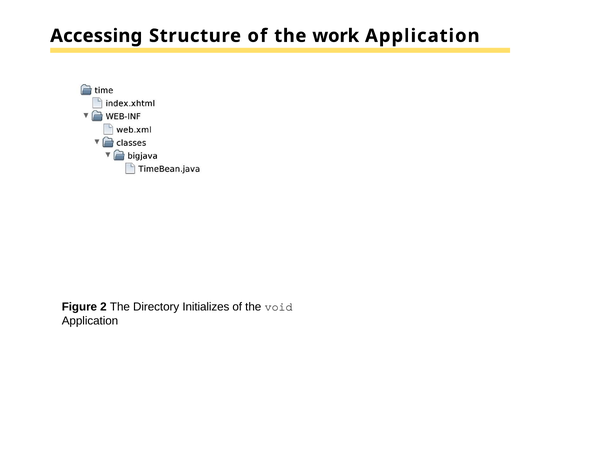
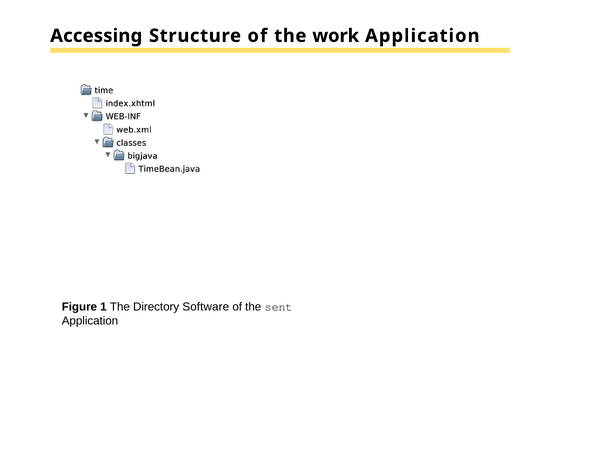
2: 2 -> 1 (103, 307)
Initializes: Initializes -> Software (206, 307)
void: void -> sent (279, 307)
